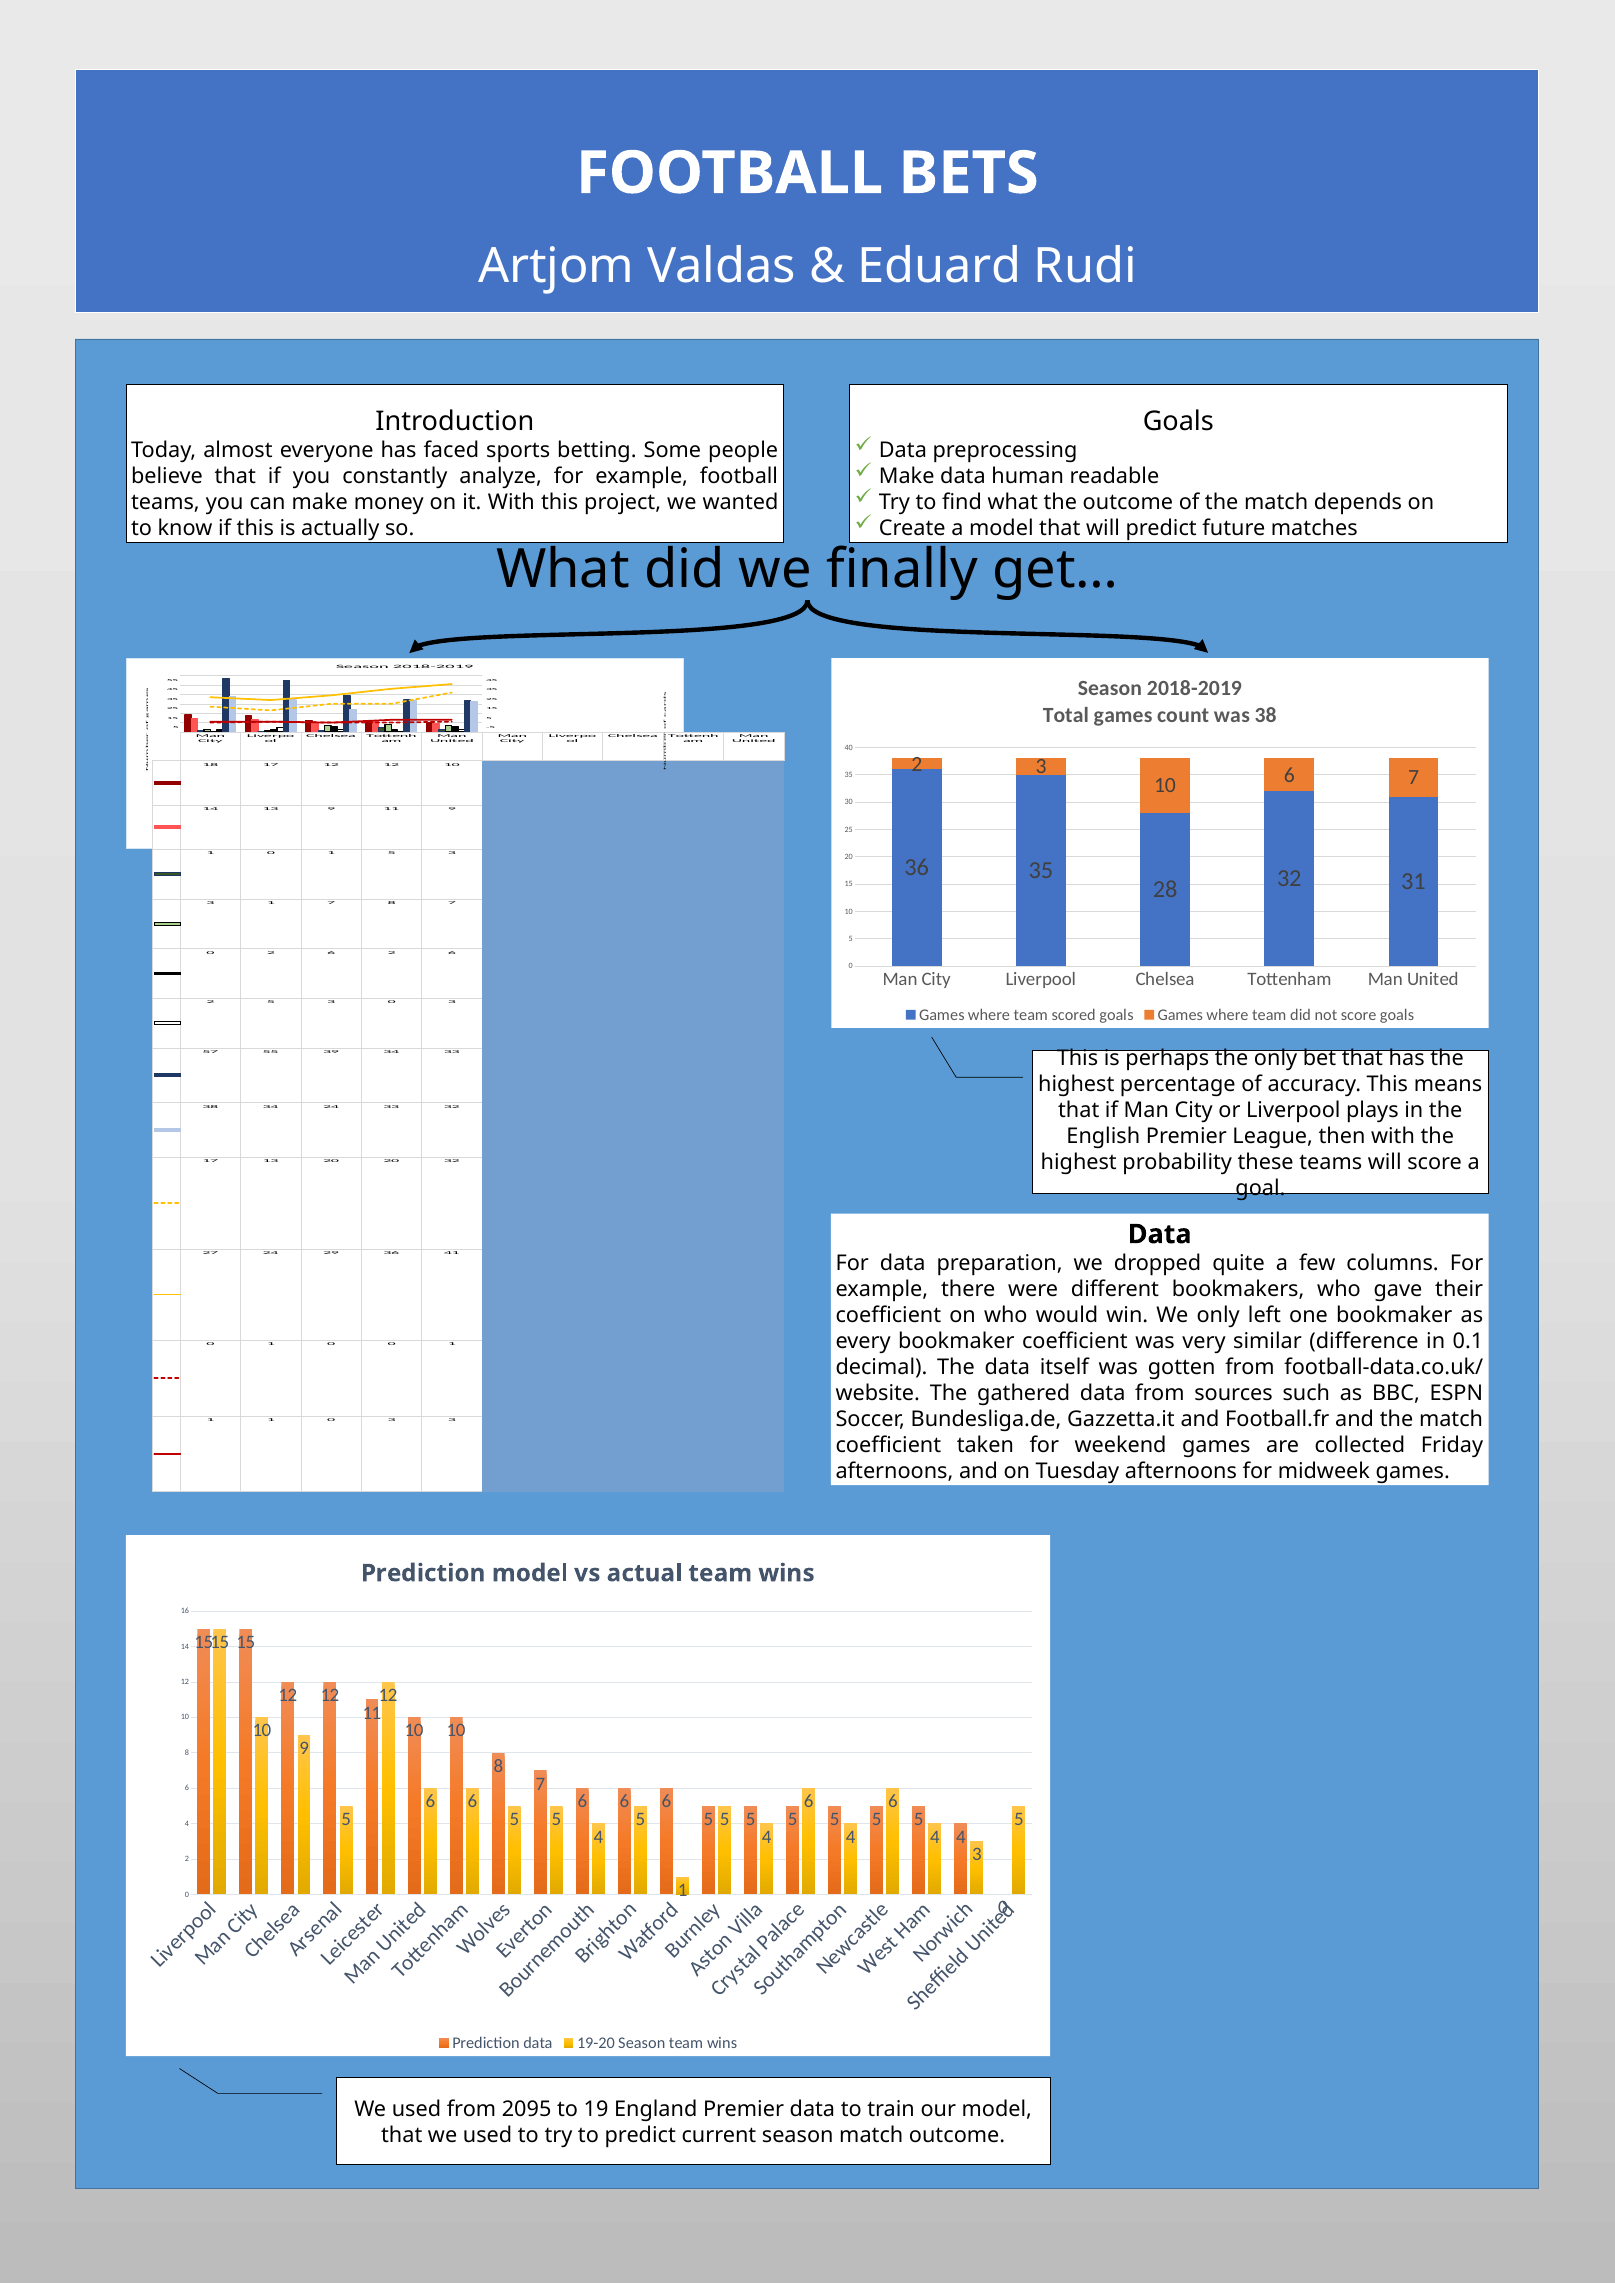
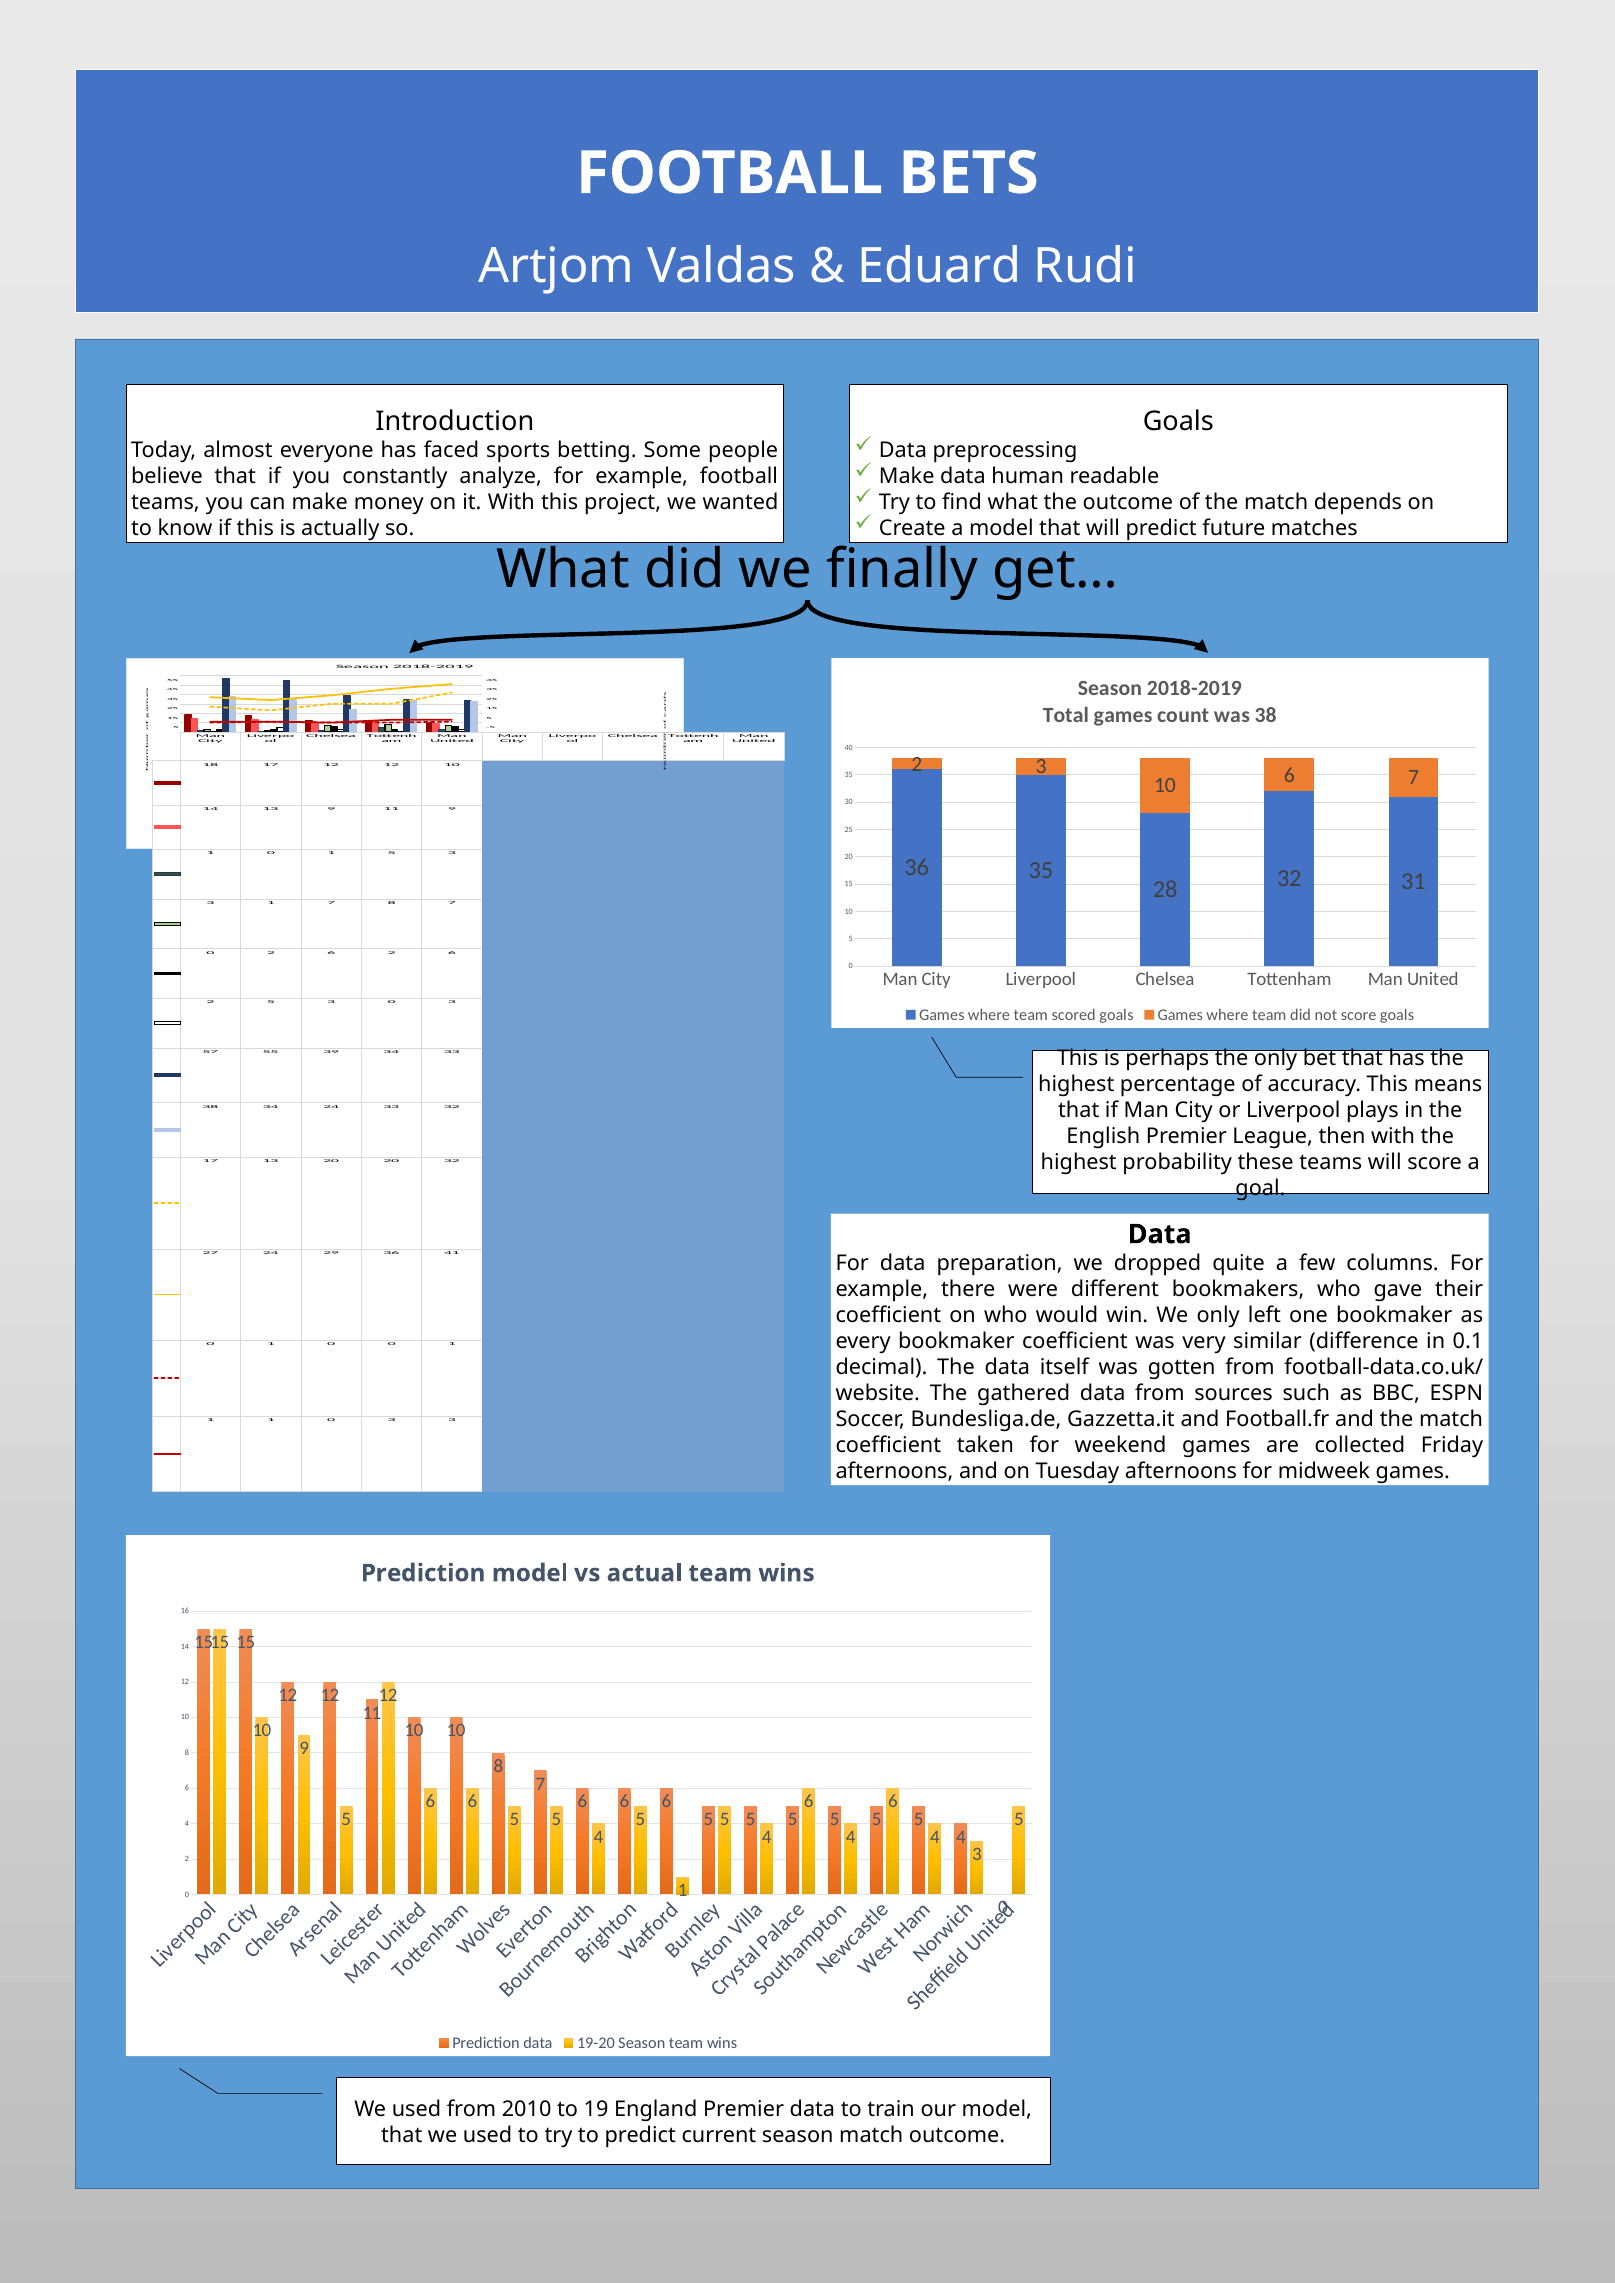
2095: 2095 -> 2010 (527, 2110)
